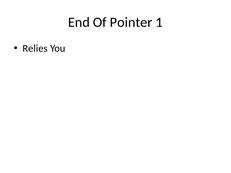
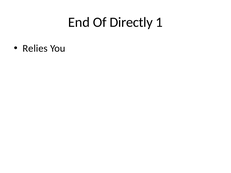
Pointer: Pointer -> Directly (131, 22)
